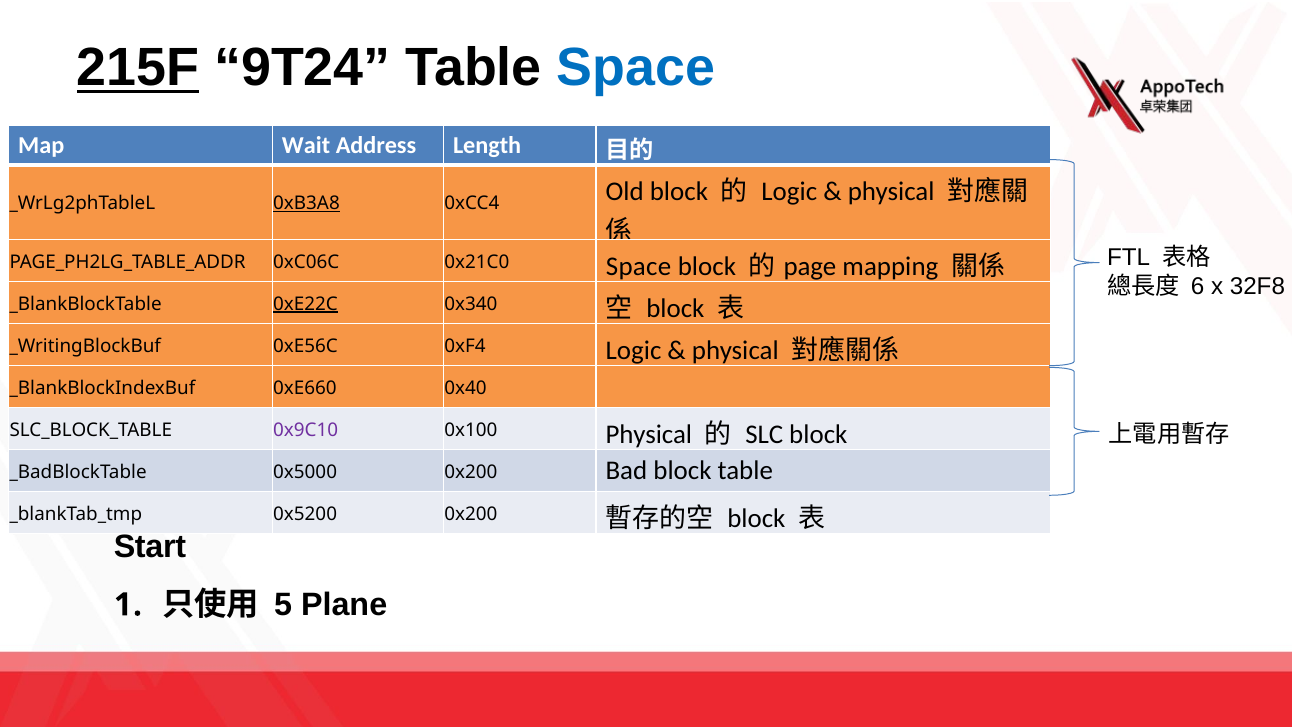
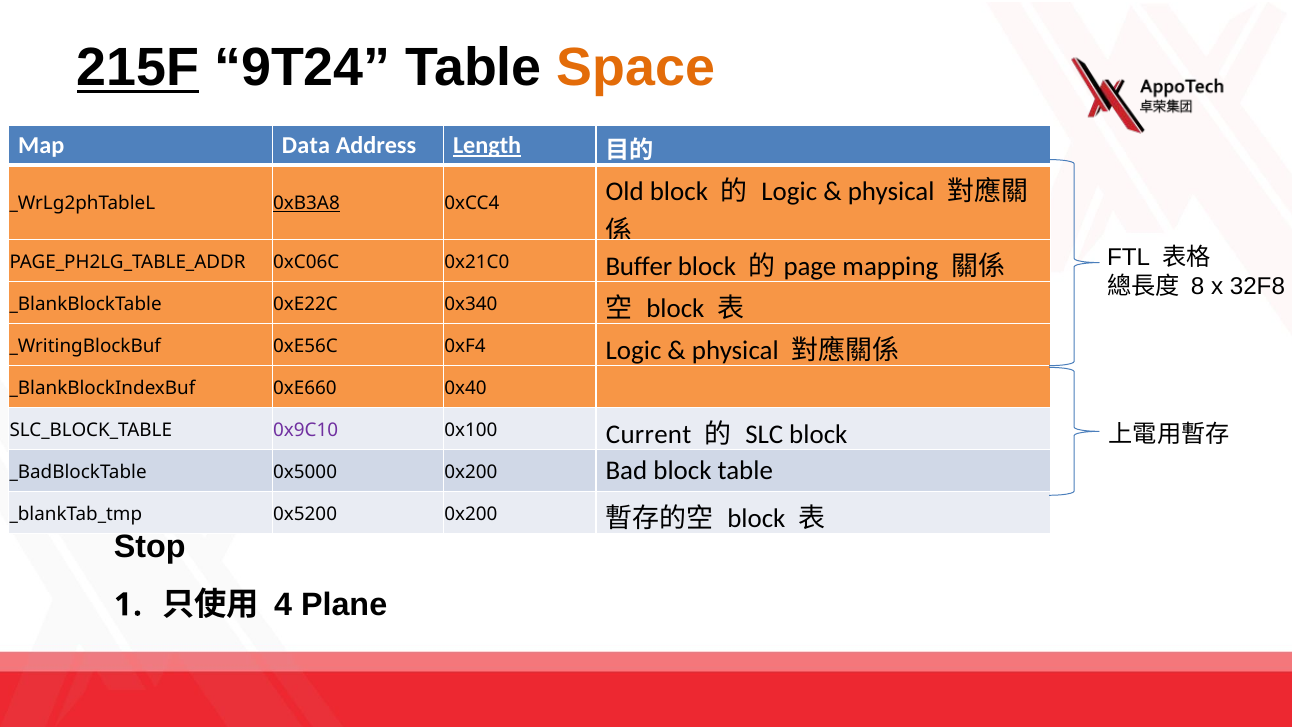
Space colour: blue -> orange (636, 68)
Wait: Wait -> Data (306, 145)
Length underline: none -> present (487, 145)
0x21C0 Space: Space -> Buffer (639, 266)
6: 6 -> 8 (1198, 287)
0xE22C underline: present -> none (306, 304)
0x100 Physical: Physical -> Current (649, 434)
Start: Start -> Stop (150, 546)
5: 5 -> 4 (283, 604)
